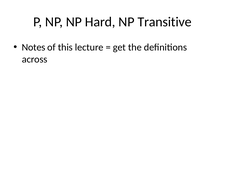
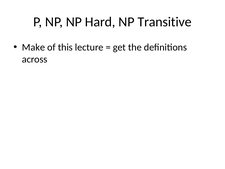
Notes: Notes -> Make (33, 47)
